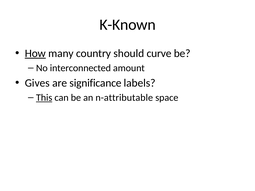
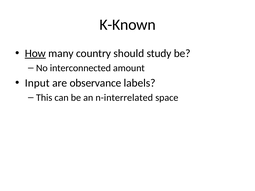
curve: curve -> study (159, 53)
Gives: Gives -> Input (37, 83)
significance: significance -> observance (95, 83)
This underline: present -> none (44, 98)
n-attributable: n-attributable -> n-interrelated (124, 98)
